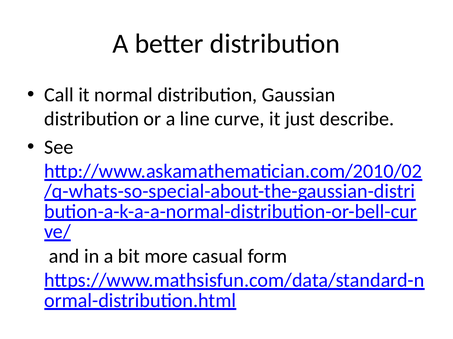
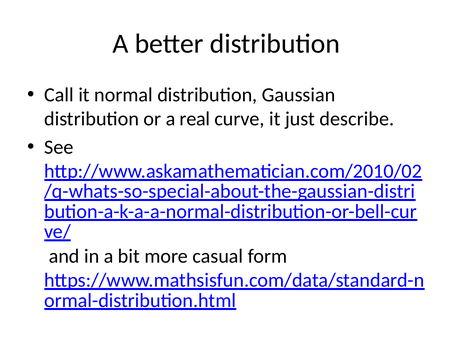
line: line -> real (195, 119)
